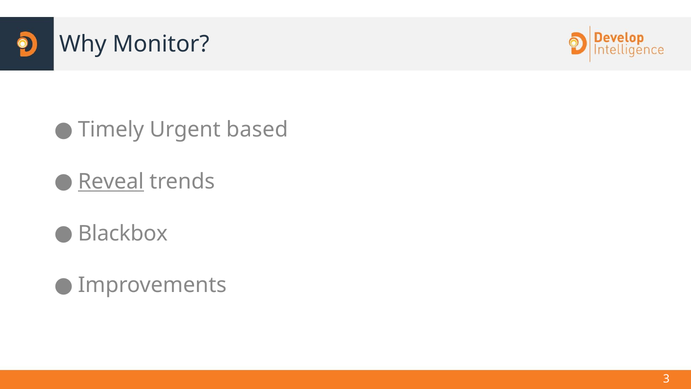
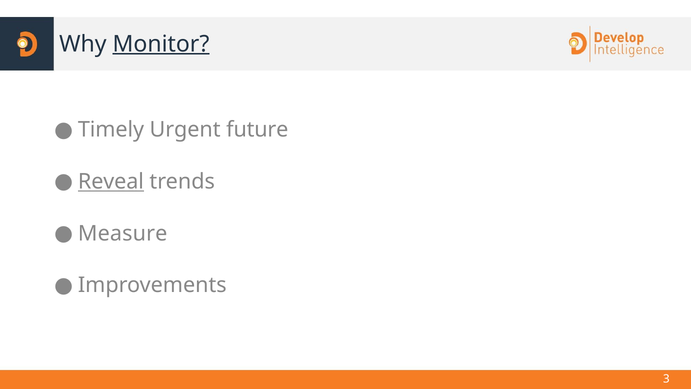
Monitor underline: none -> present (161, 44)
based: based -> future (257, 130)
Blackbox: Blackbox -> Measure (123, 233)
